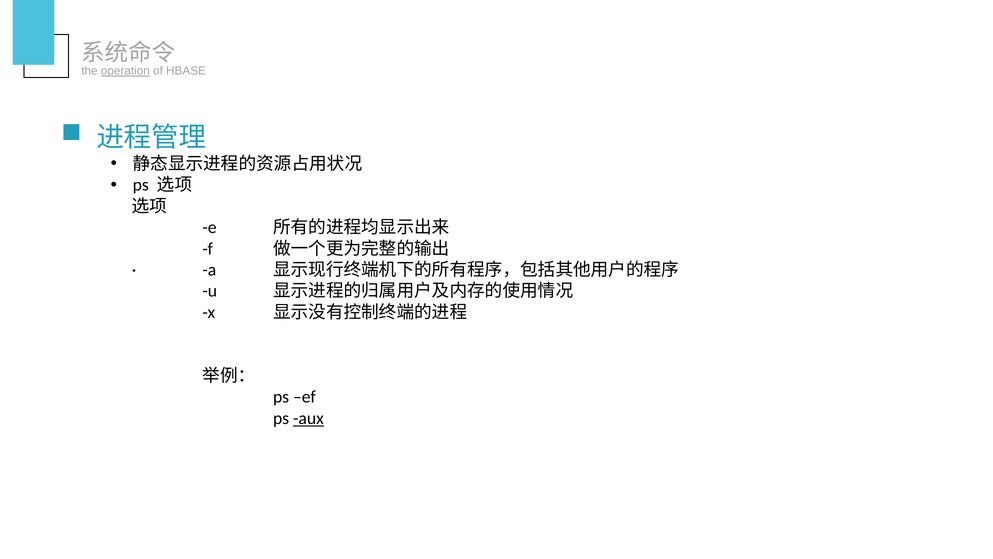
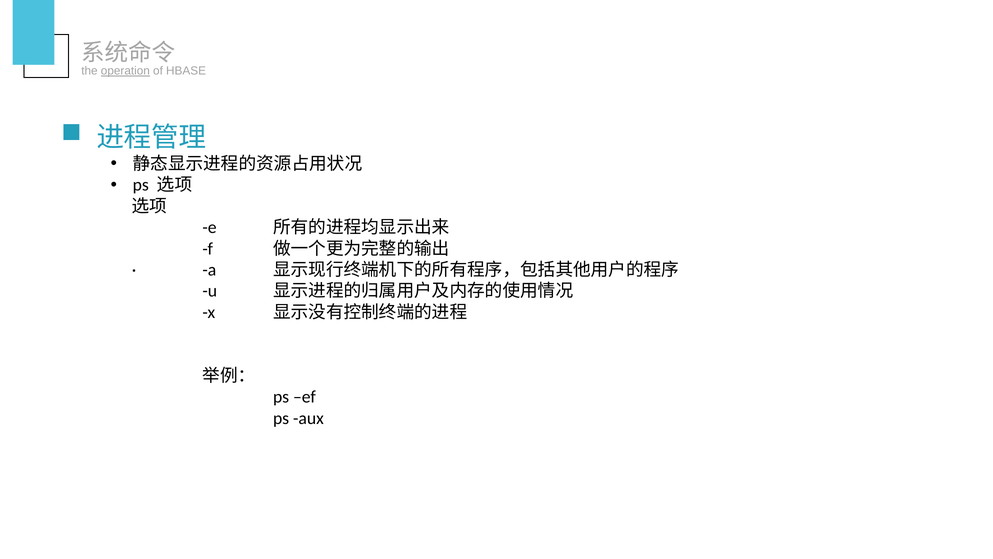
aux underline: present -> none (308, 418)
